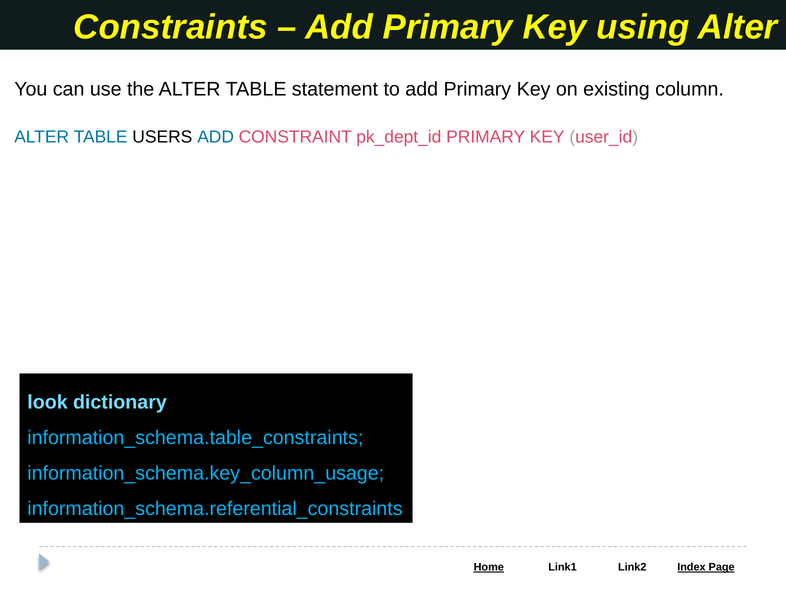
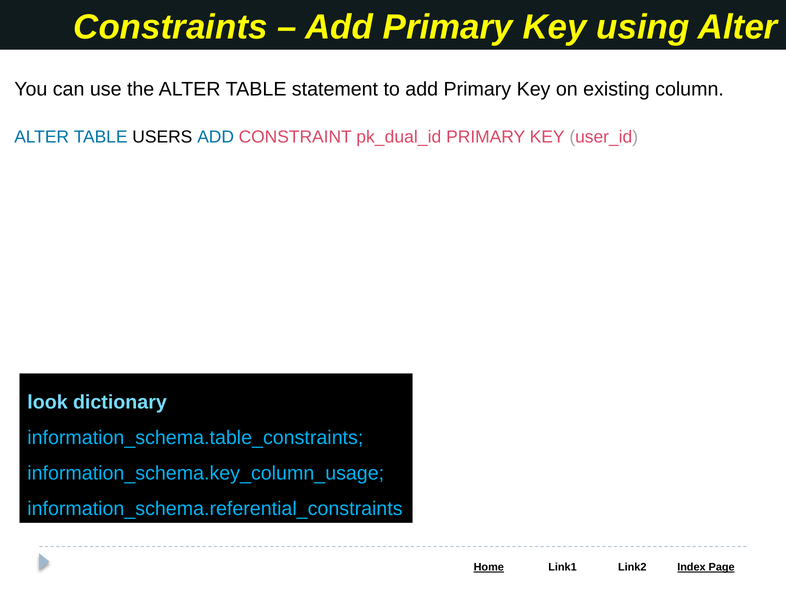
pk_dept_id: pk_dept_id -> pk_dual_id (399, 137)
